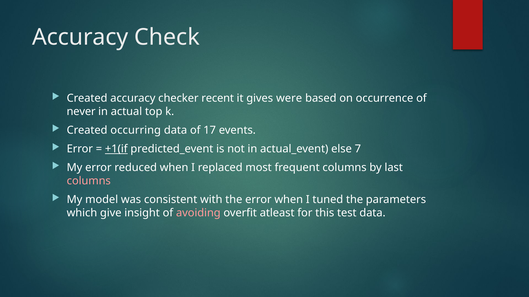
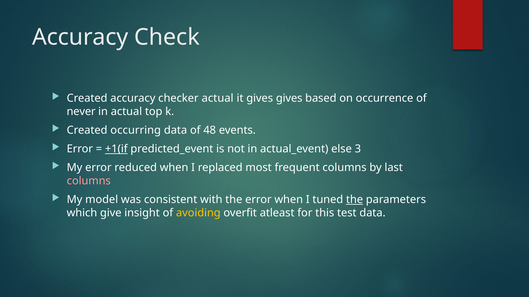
checker recent: recent -> actual (218, 98)
gives were: were -> gives (289, 98)
17: 17 -> 48 (210, 130)
7: 7 -> 3 (358, 149)
the underline: none -> present (355, 200)
avoiding colour: pink -> yellow (198, 213)
